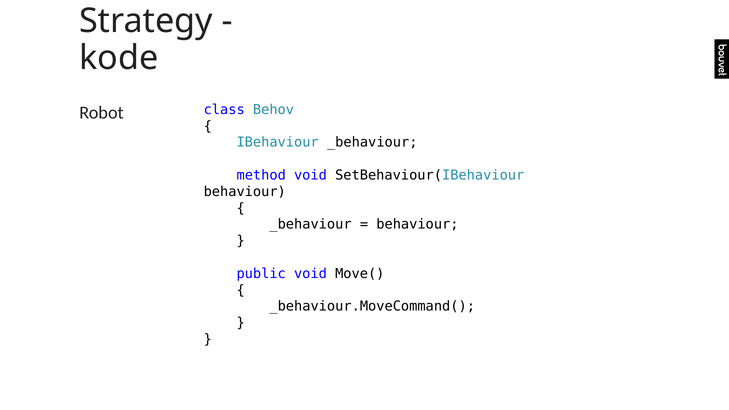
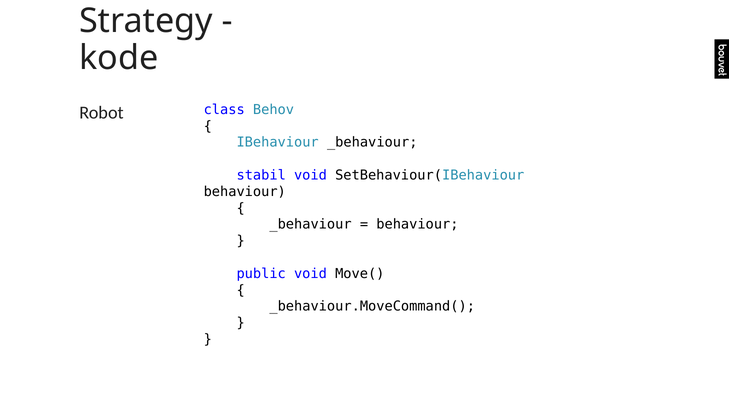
method: method -> stabil (261, 175)
